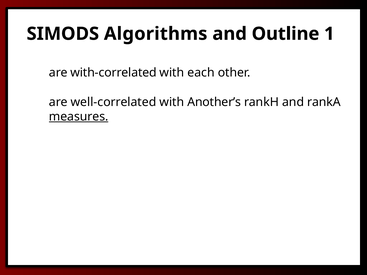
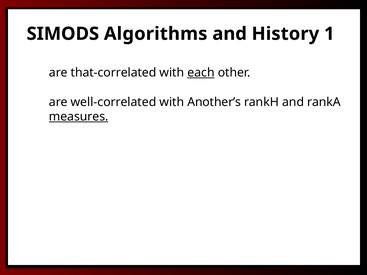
Outline: Outline -> History (285, 34)
with-correlated: with-correlated -> that-correlated (113, 73)
each underline: none -> present (201, 73)
